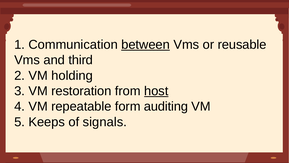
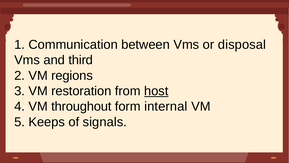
between underline: present -> none (146, 45)
reusable: reusable -> disposal (242, 45)
holding: holding -> regions (72, 75)
repeatable: repeatable -> throughout (81, 106)
auditing: auditing -> internal (166, 106)
